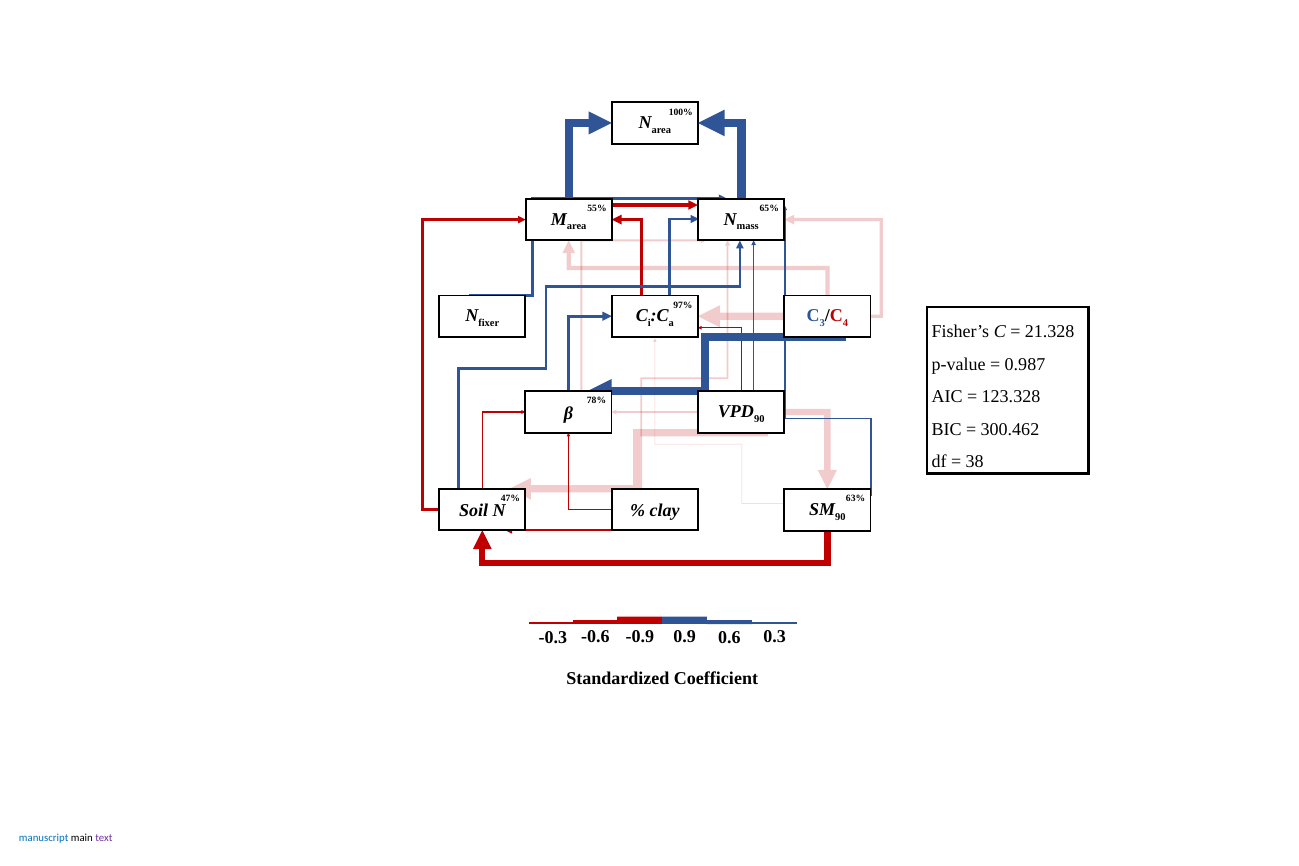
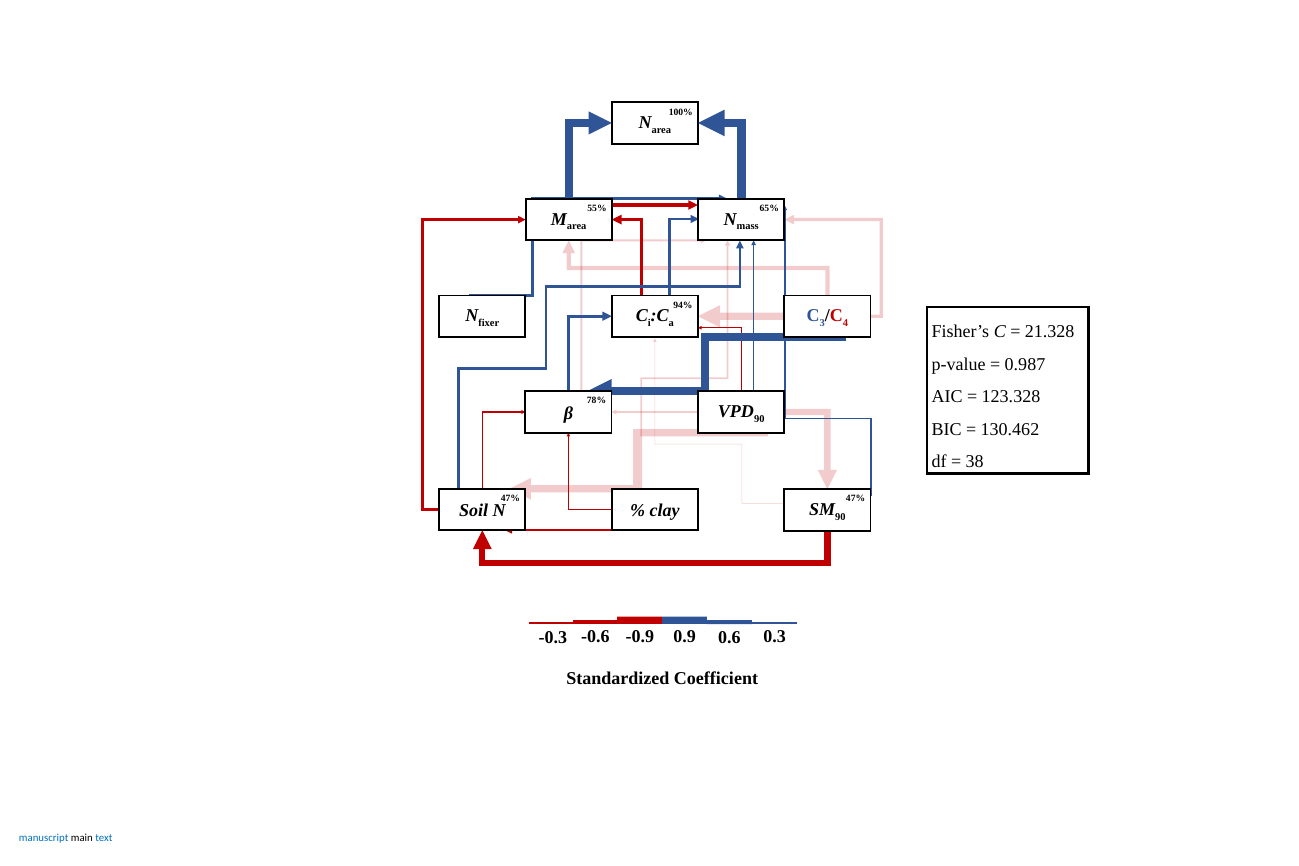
97%: 97% -> 94% (683, 305)
300.462: 300.462 -> 130.462 (1010, 429)
63%: 63% -> 47% (856, 499)
text colour: purple -> blue (104, 838)
